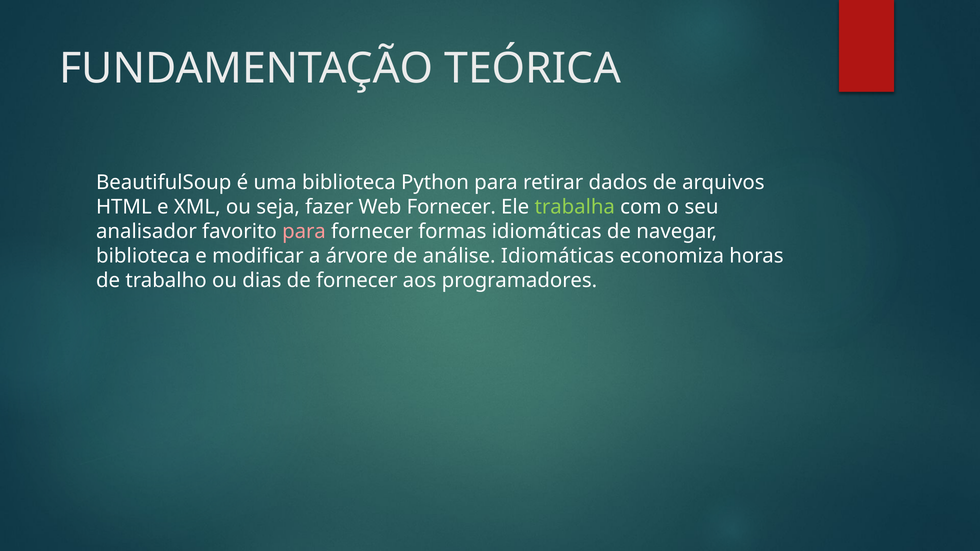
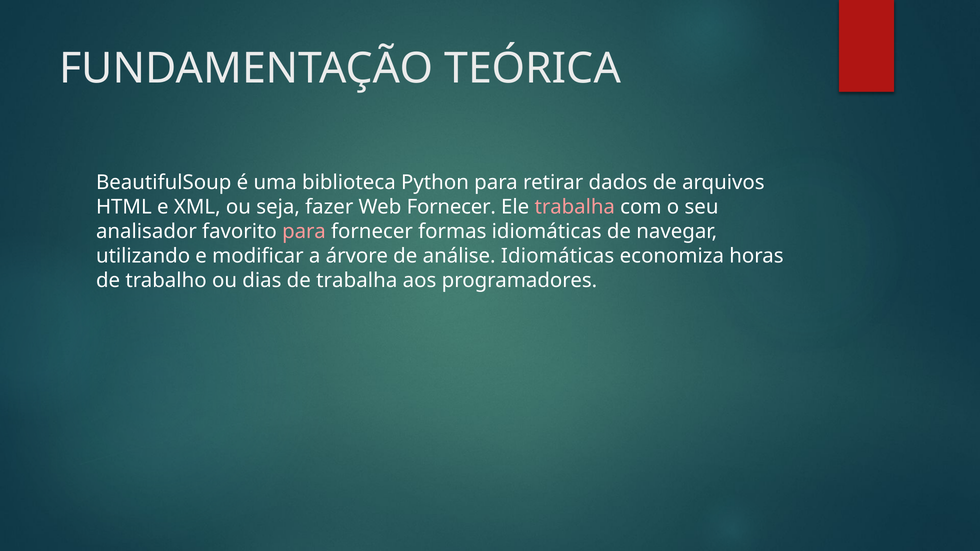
trabalha colour: light green -> pink (575, 207)
biblioteca: biblioteca -> utilizando (143, 256)
de fornecer: fornecer -> trabalha (357, 280)
